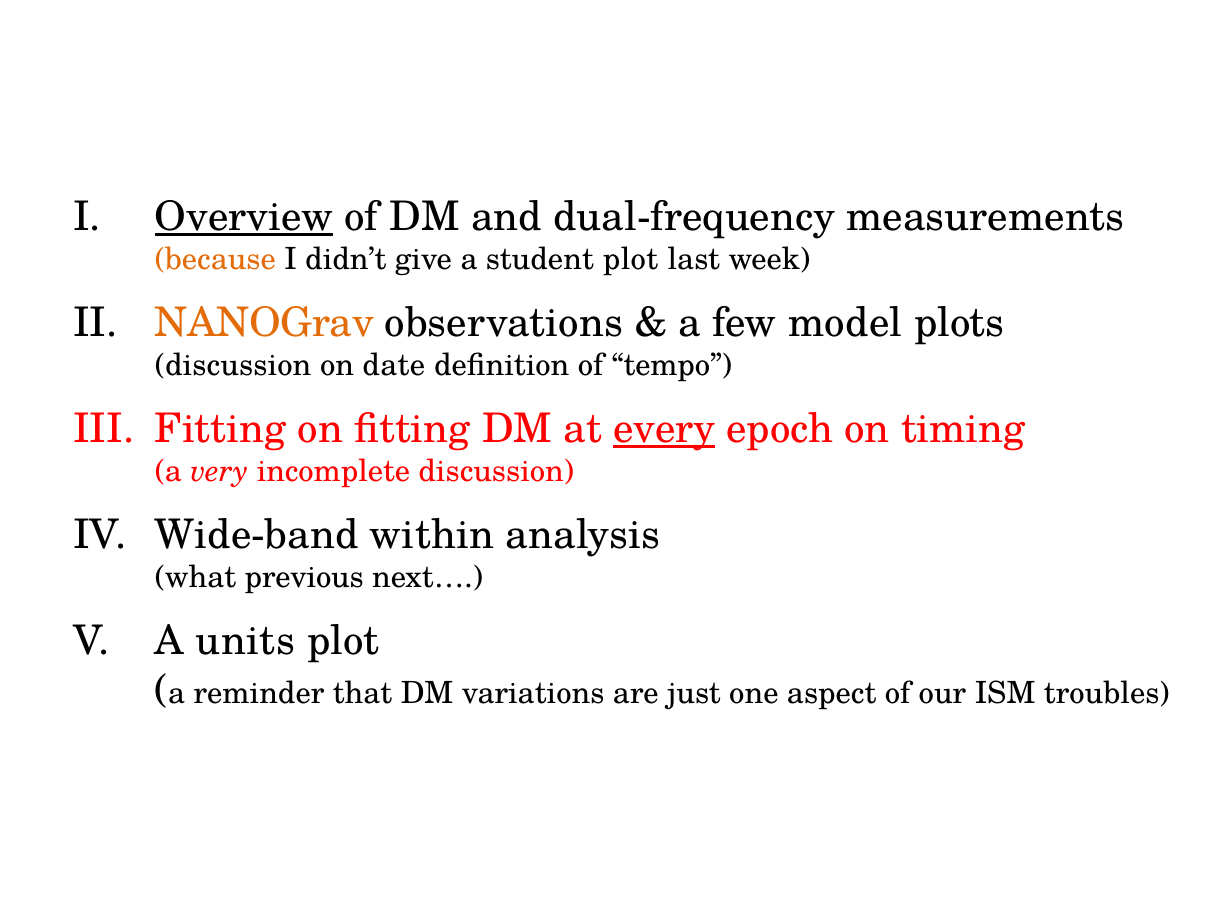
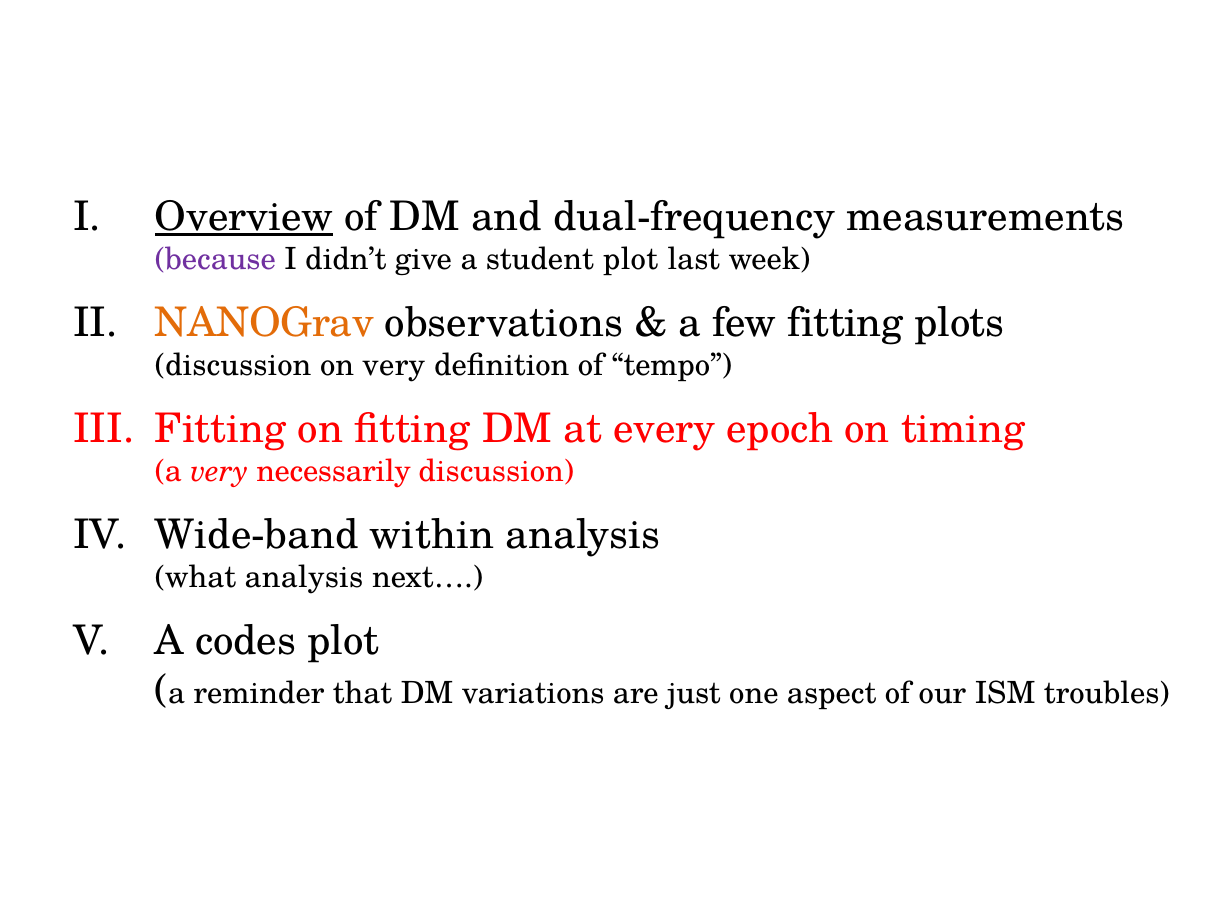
because colour: orange -> purple (215, 259)
few model: model -> fitting (846, 323)
on date: date -> very (394, 365)
every underline: present -> none (664, 429)
incomplete: incomplete -> necessarily (334, 471)
what previous: previous -> analysis (304, 577)
units: units -> codes (246, 641)
